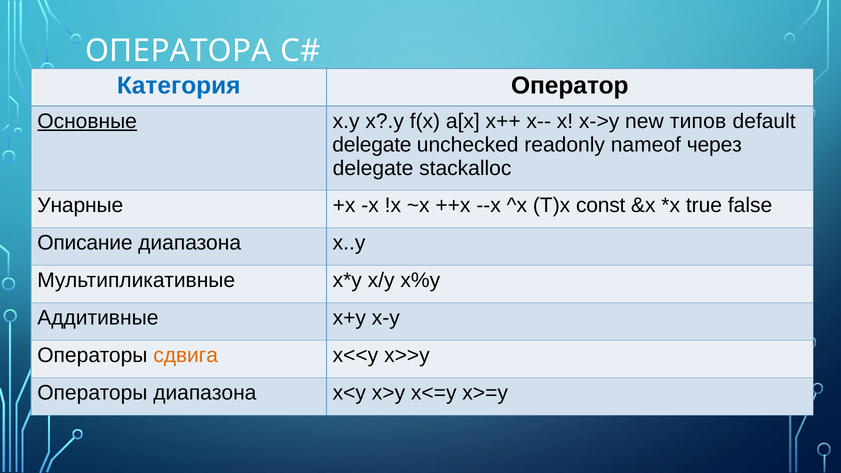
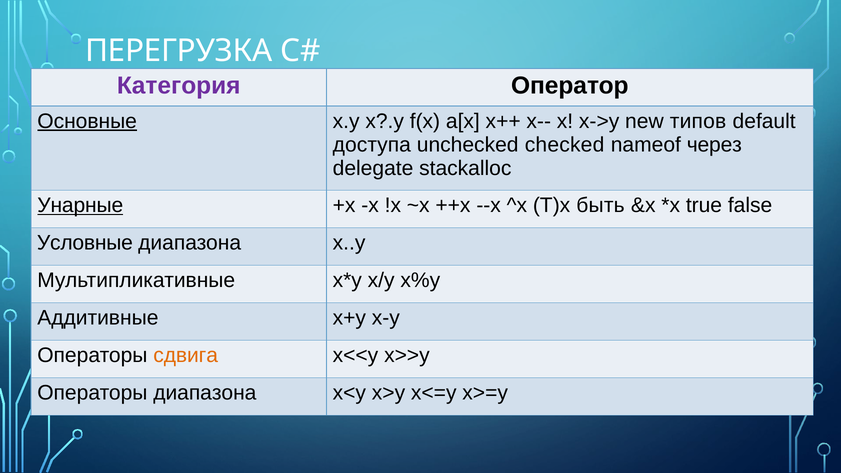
ОПЕРАТОРА: ОПЕРАТОРА -> ПЕРЕГРУЗКА (179, 51)
Категория colour: blue -> purple (179, 86)
delegate: delegate -> доступа (372, 145)
readonly: readonly -> checked (565, 145)
Унарные underline: none -> present (80, 206)
const: const -> быть (601, 206)
Описание: Описание -> Условные (85, 243)
